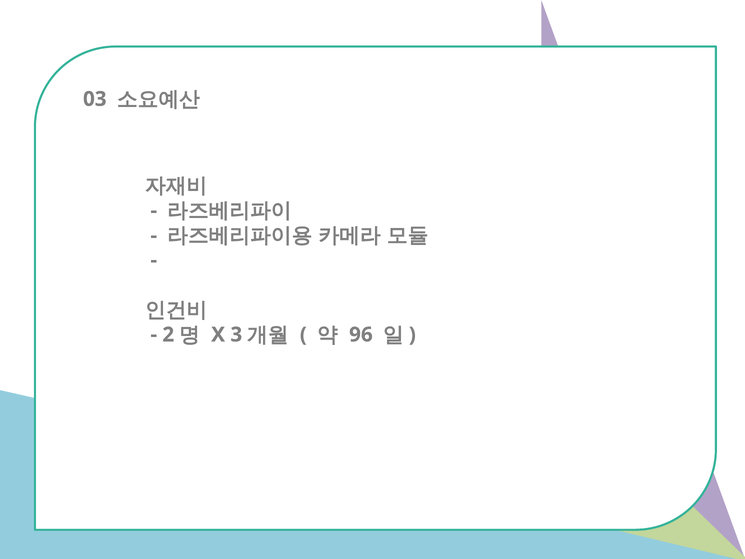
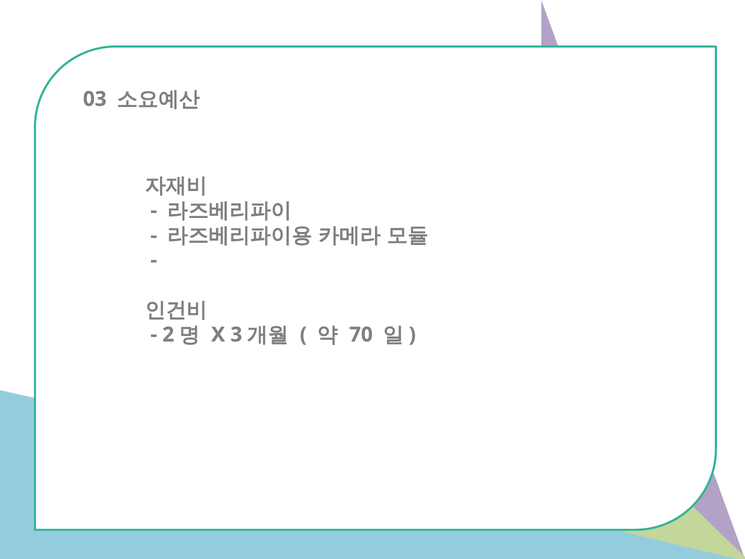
96: 96 -> 70 (361, 335)
